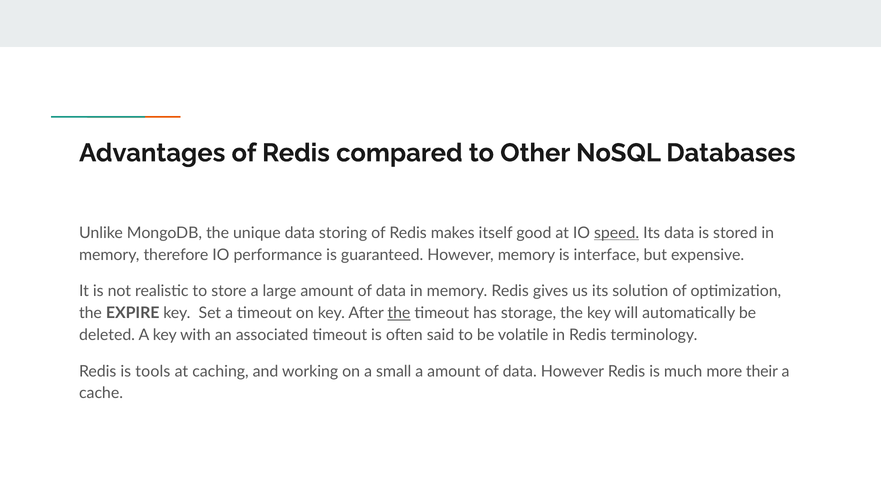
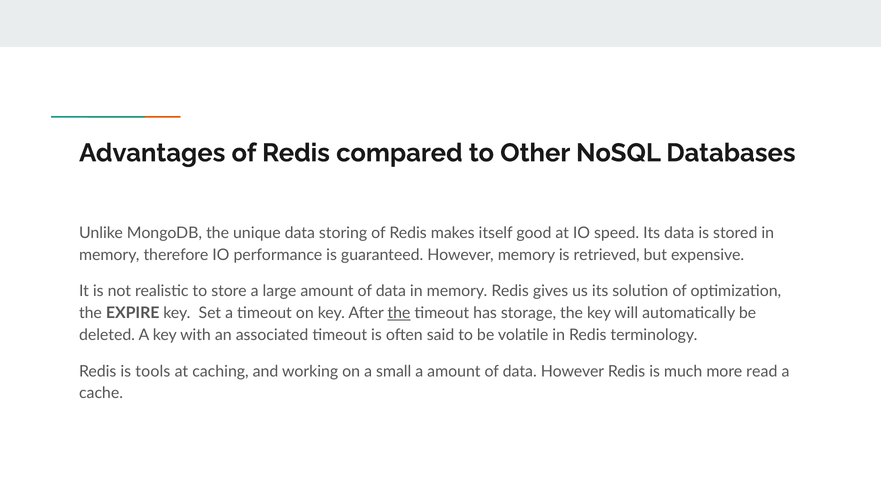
speed underline: present -> none (617, 233)
interface: interface -> retrieved (607, 255)
their: their -> read (762, 372)
